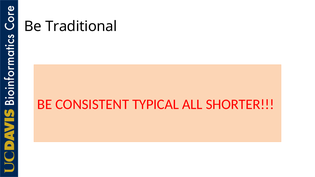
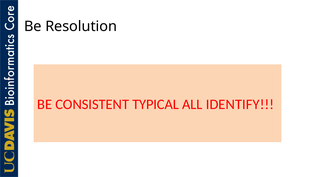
Traditional: Traditional -> Resolution (81, 26)
SHORTER: SHORTER -> IDENTIFY (240, 104)
